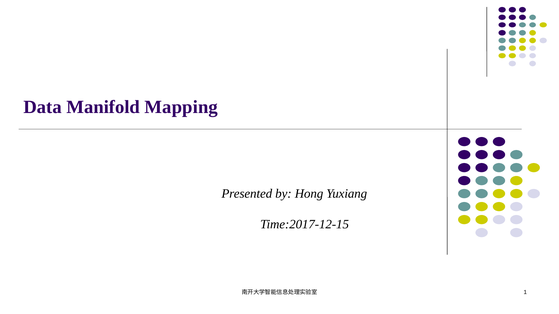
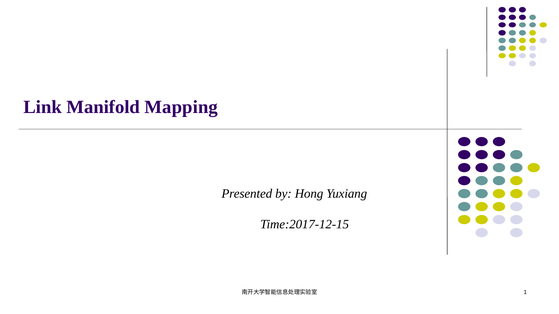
Data: Data -> Link (43, 107)
